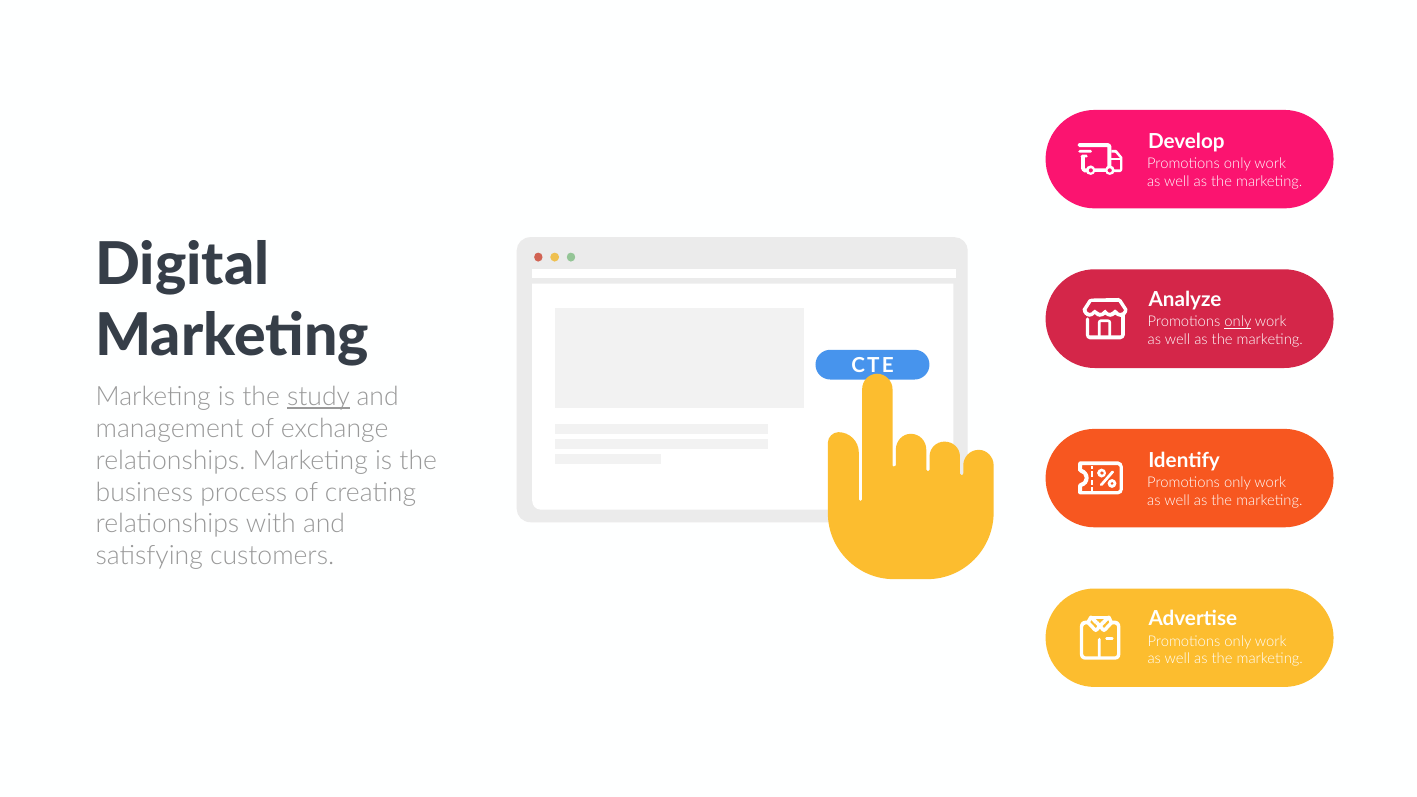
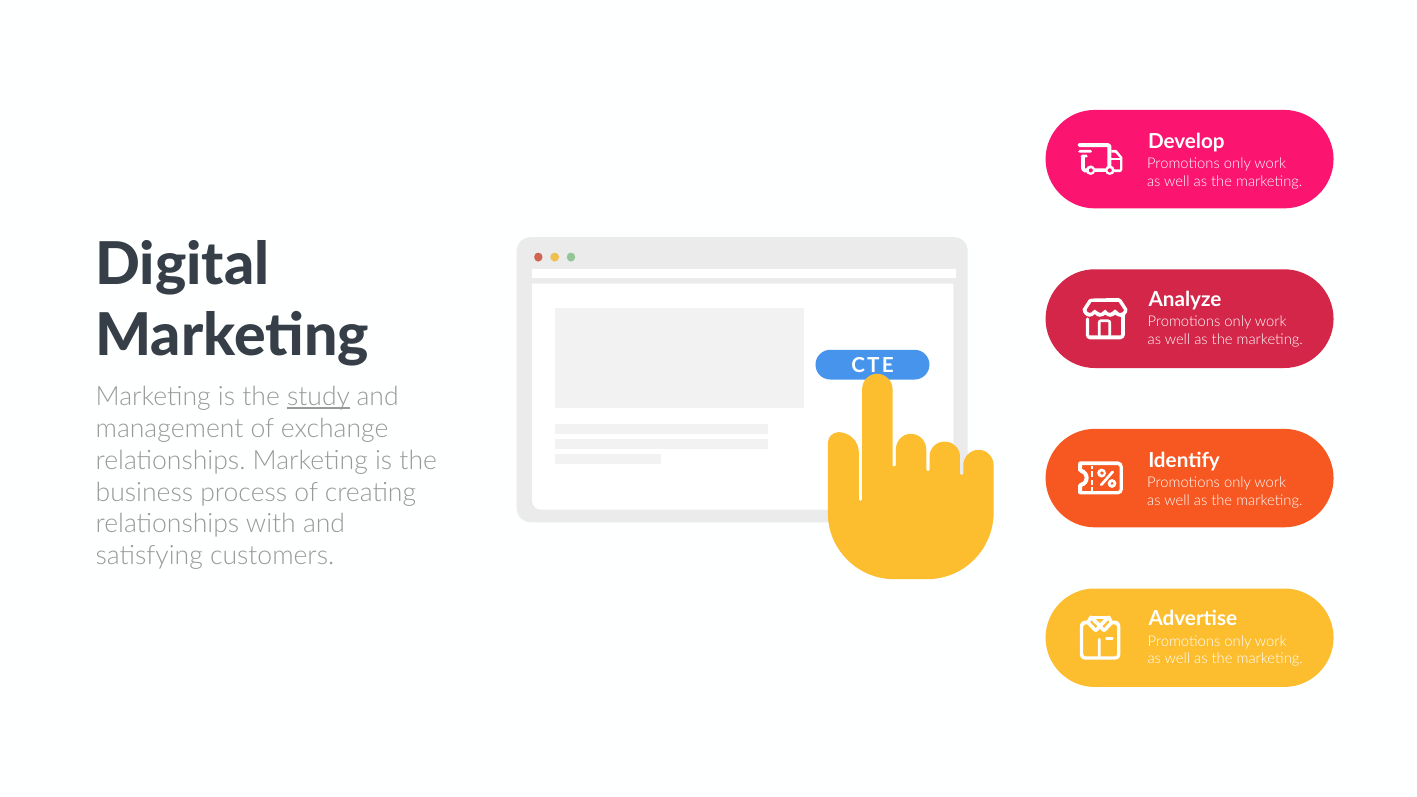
only underline: present -> none (1238, 322)
